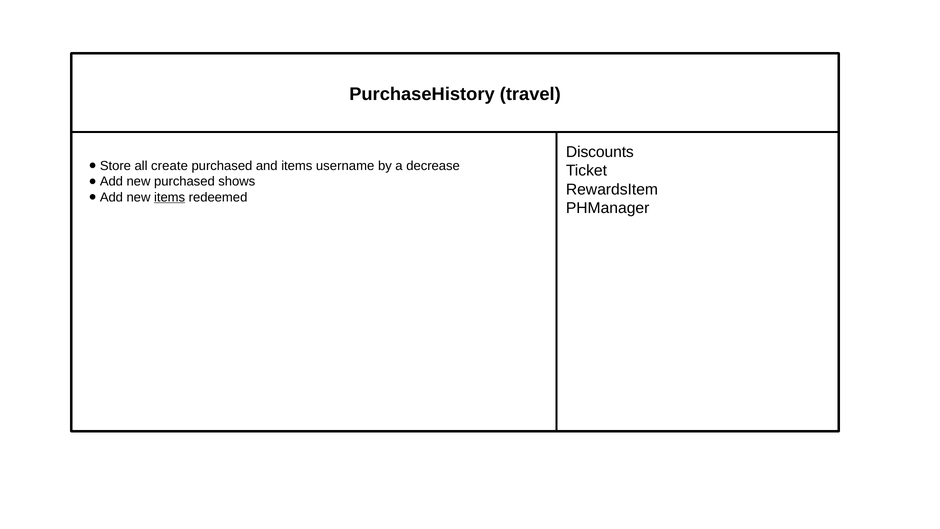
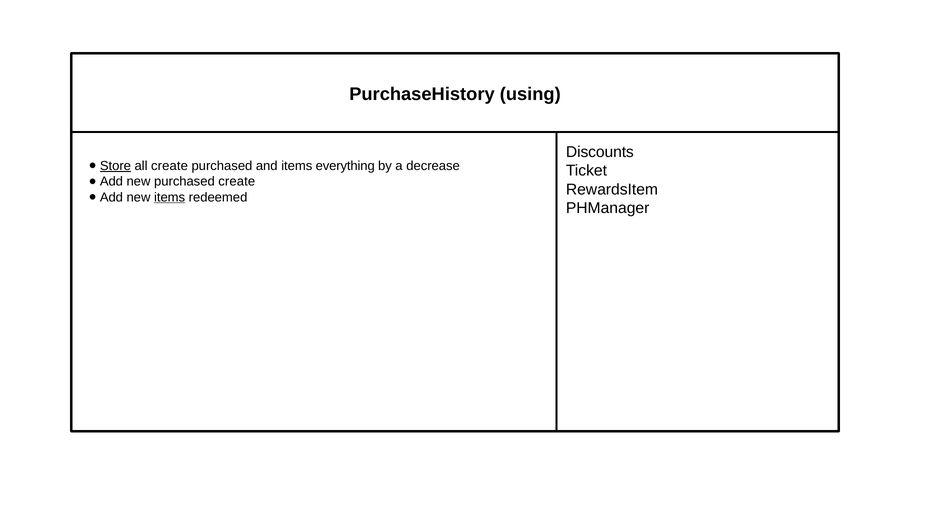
travel: travel -> using (530, 94)
Store underline: none -> present (115, 166)
username: username -> everything (345, 166)
purchased shows: shows -> create (237, 181)
